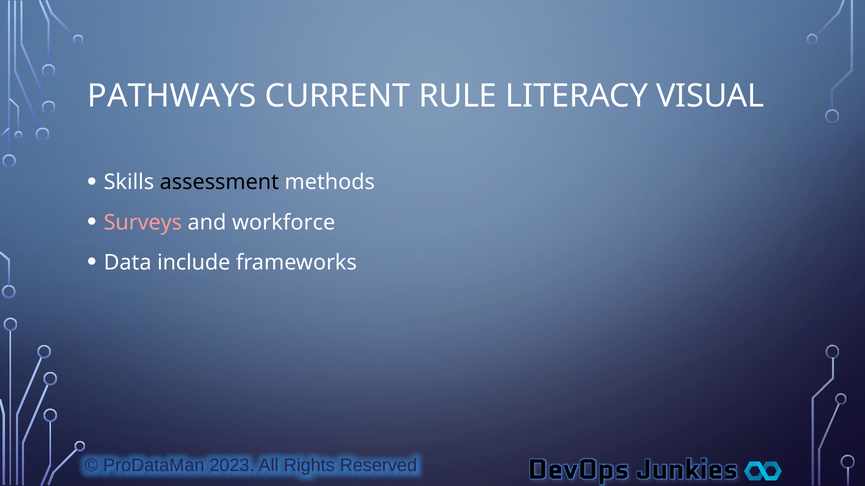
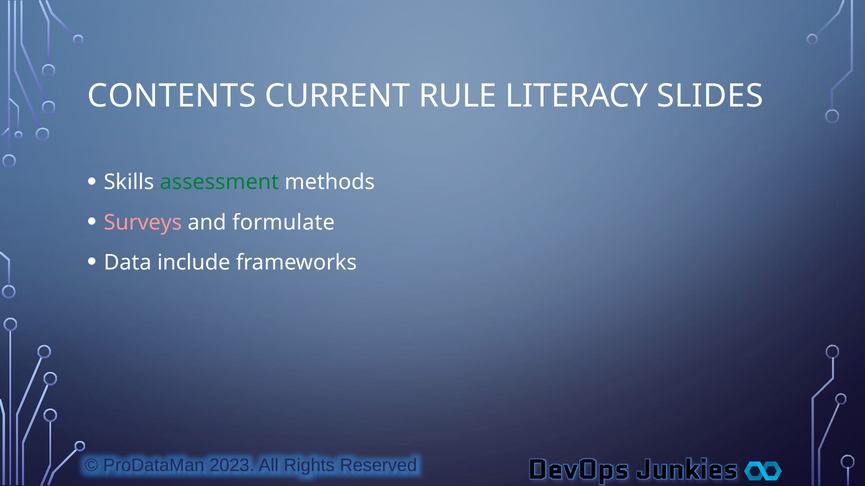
PATHWAYS: PATHWAYS -> CONTENTS (172, 96)
VISUAL: VISUAL -> SLIDES (710, 96)
assessment colour: black -> green (219, 183)
workforce: workforce -> formulate (284, 223)
